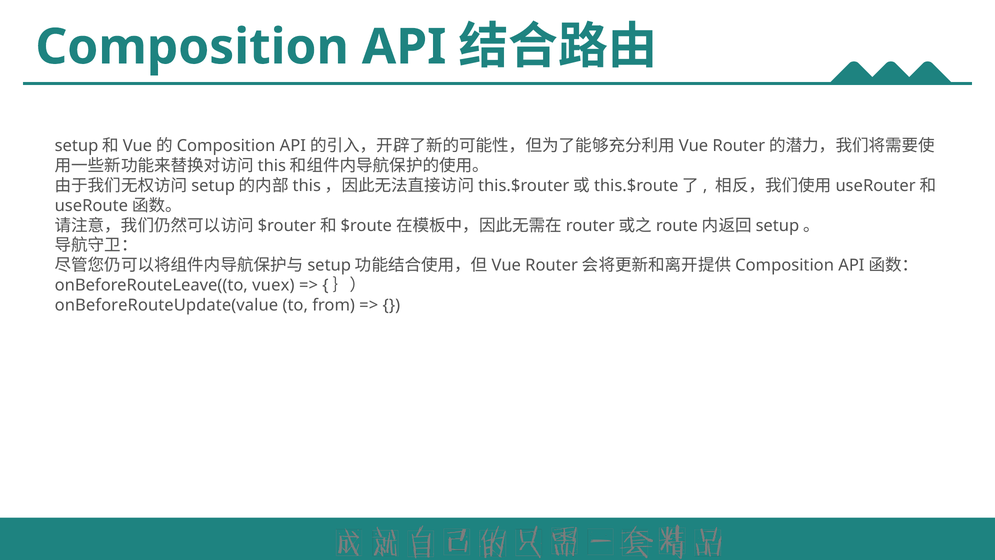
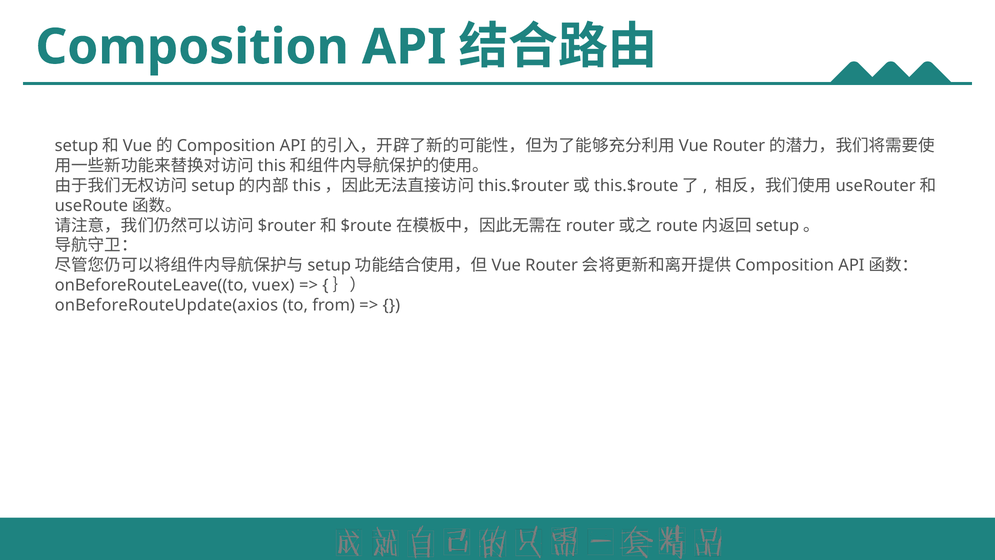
onBeforeRouteUpdate(value: onBeforeRouteUpdate(value -> onBeforeRouteUpdate(axios (166, 305)
